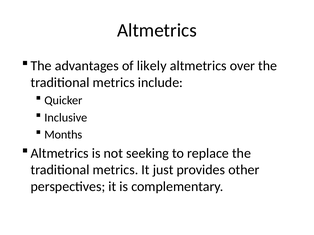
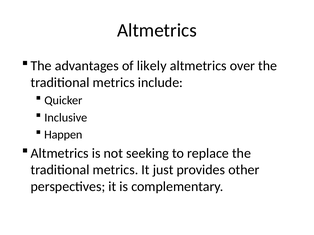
Months: Months -> Happen (63, 135)
